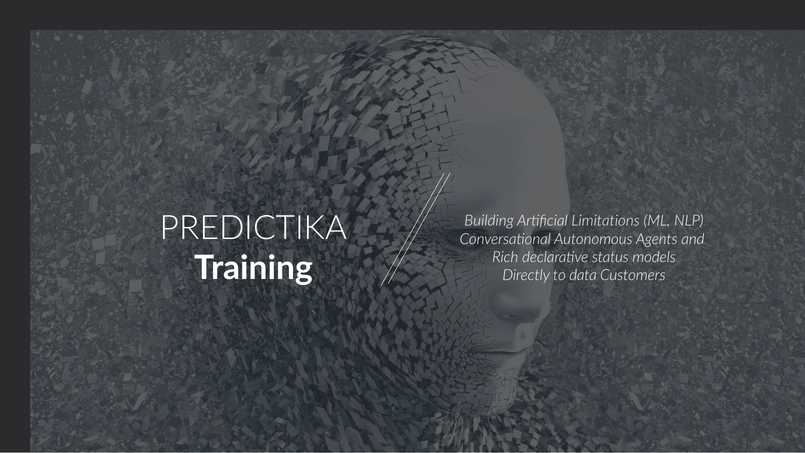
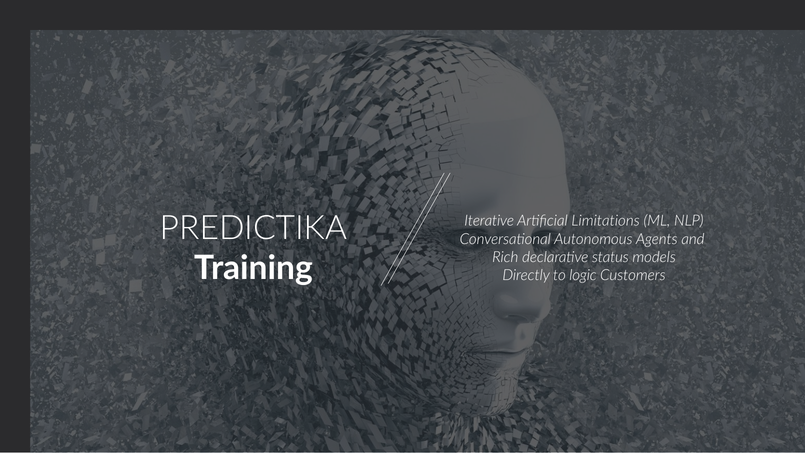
Building: Building -> Iterative (489, 221)
data: data -> logic (583, 275)
